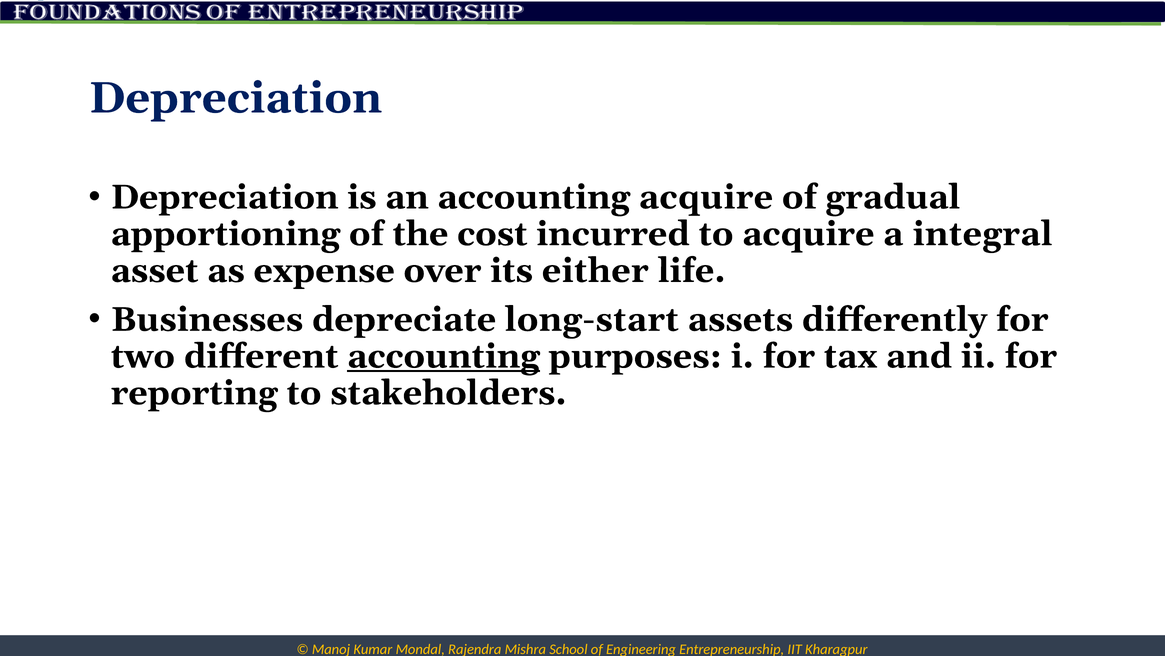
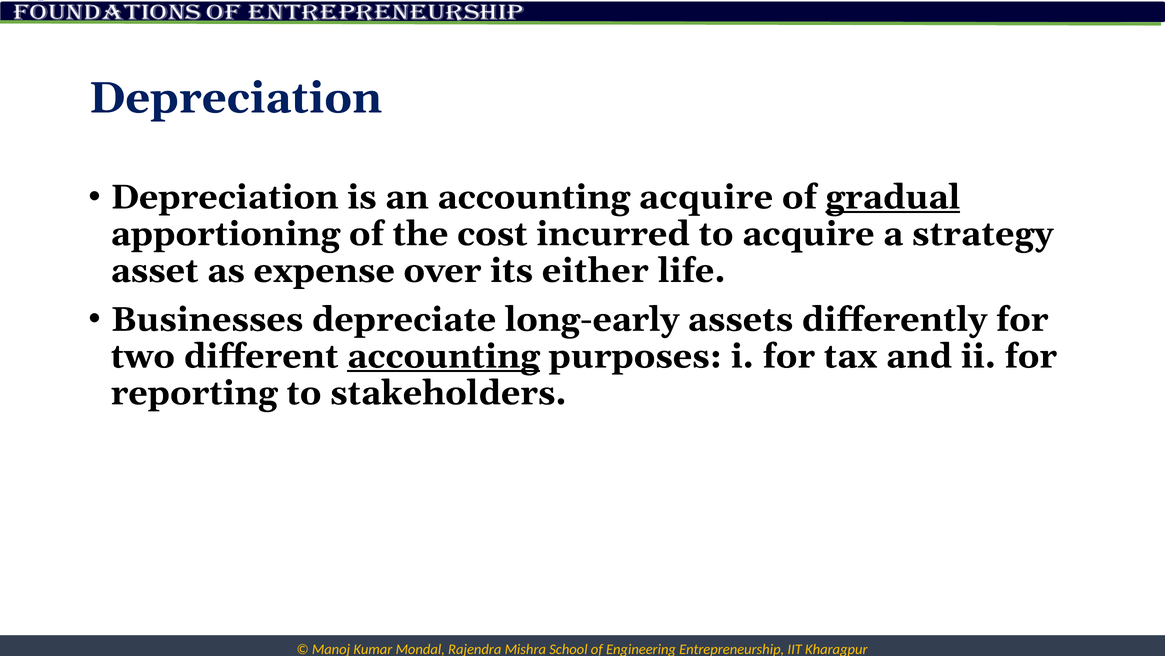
gradual underline: none -> present (893, 197)
integral: integral -> strategy (983, 234)
long-start: long-start -> long-early (592, 319)
